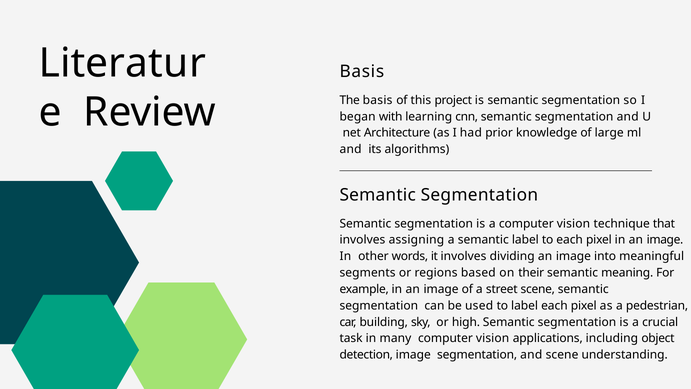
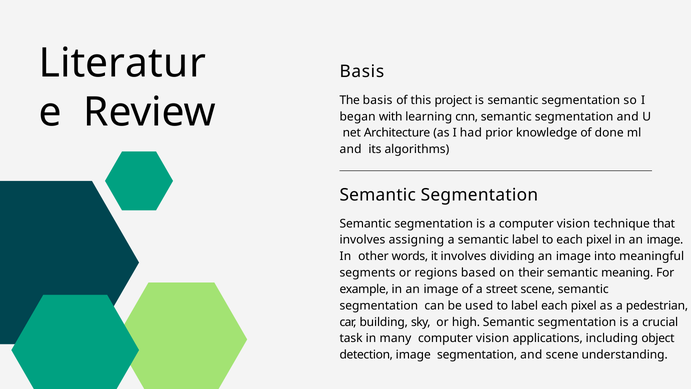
large: large -> done (609, 133)
